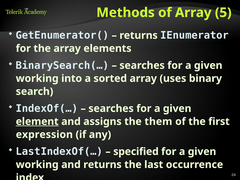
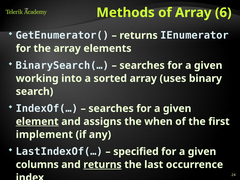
5: 5 -> 6 (223, 13)
them: them -> when (158, 122)
expression: expression -> implement (44, 135)
working: working -> columns (37, 165)
returns underline: none -> present (102, 165)
